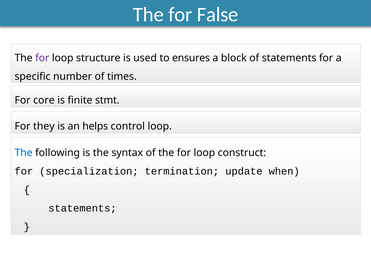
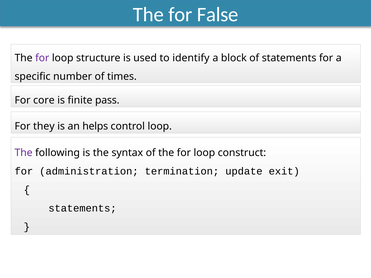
ensures: ensures -> identify (191, 58)
stmt: stmt -> pass (107, 100)
The colour: blue -> purple (24, 153)
specialization: specialization -> administration (89, 171)
when: when -> exit (284, 171)
